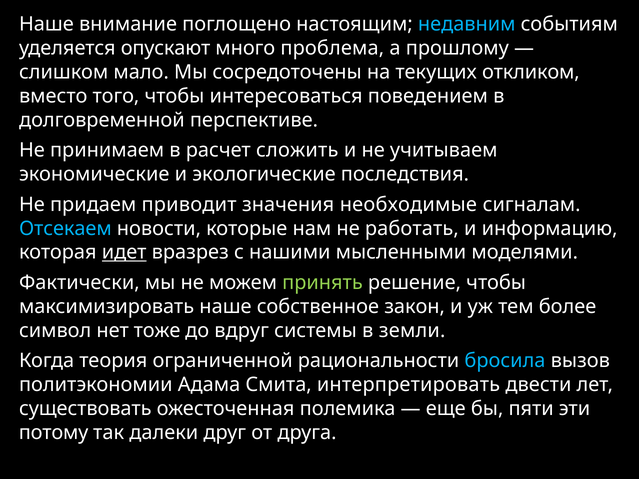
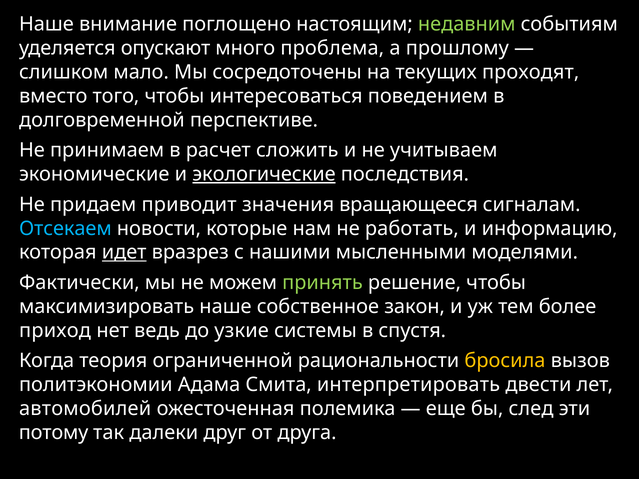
недавним colour: light blue -> light green (467, 24)
откликом: откликом -> проходят (531, 72)
экологические underline: none -> present (264, 174)
необходимые: необходимые -> вращающееся (409, 205)
символ: символ -> приход (55, 331)
тоже: тоже -> ведь (157, 331)
вдруг: вдруг -> узкие (242, 331)
земли: земли -> спустя (412, 331)
бросила colour: light blue -> yellow (505, 361)
существовать: существовать -> автомобилей (85, 409)
пяти: пяти -> след (531, 409)
